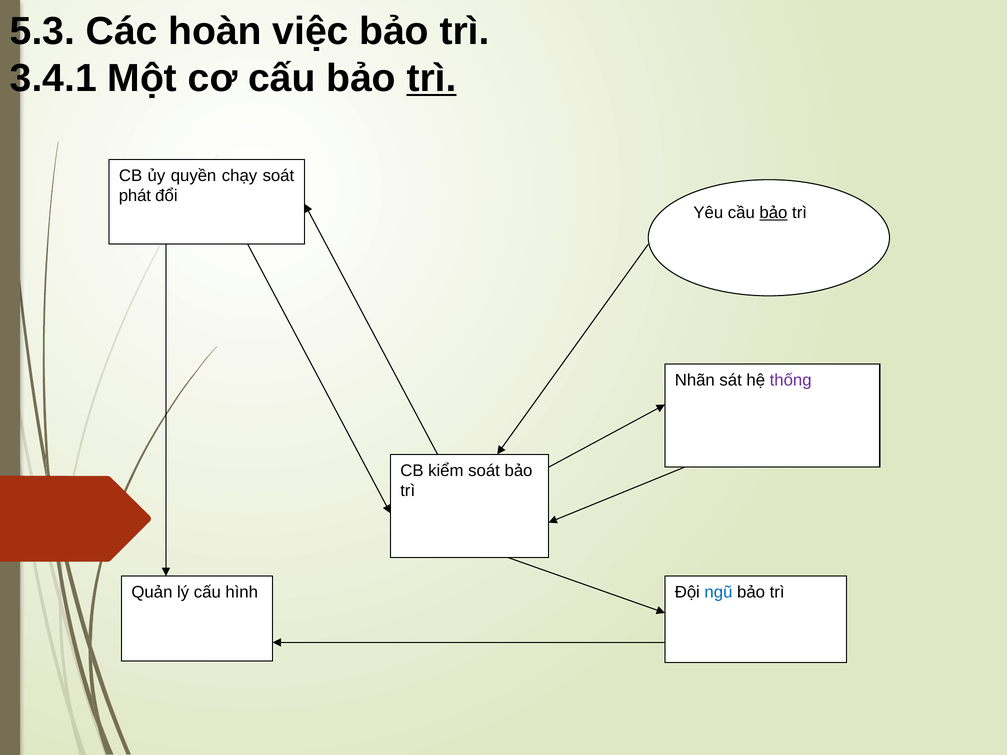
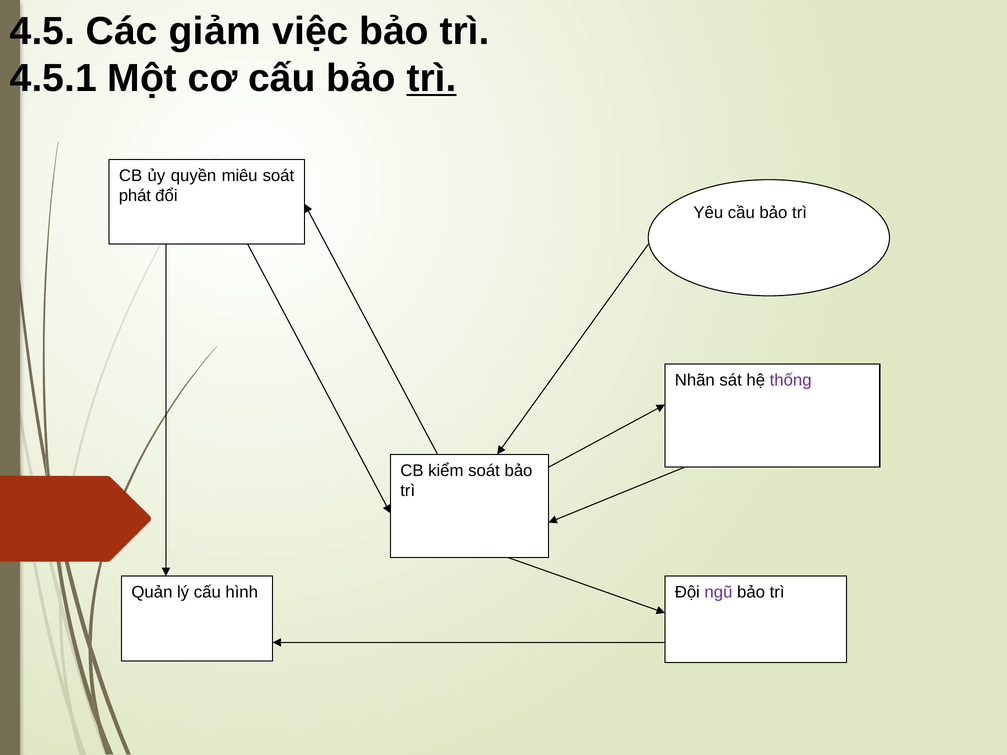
5.3: 5.3 -> 4.5 (42, 31)
hoàn: hoàn -> giảm (215, 31)
3.4.1: 3.4.1 -> 4.5.1 (53, 78)
chạy: chạy -> miêu (240, 176)
bảo underline: present -> none (773, 213)
ngũ colour: blue -> purple (718, 592)
